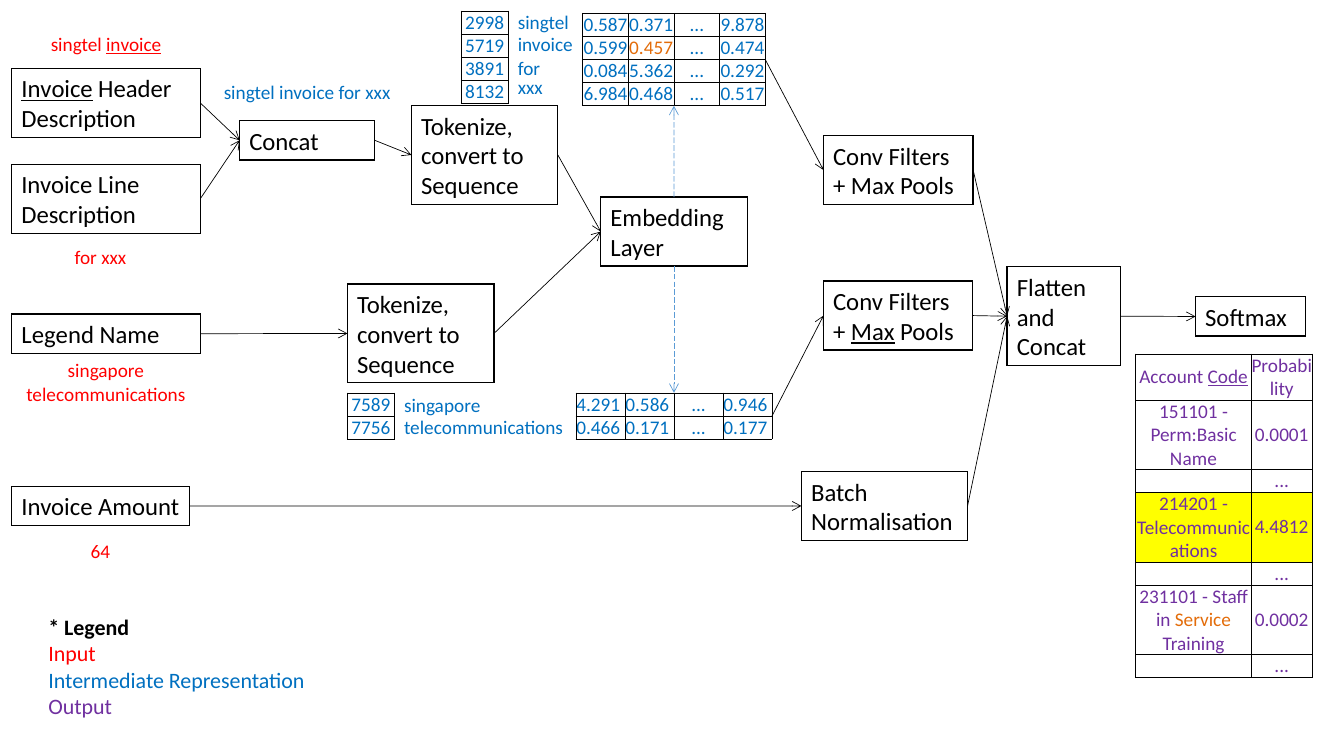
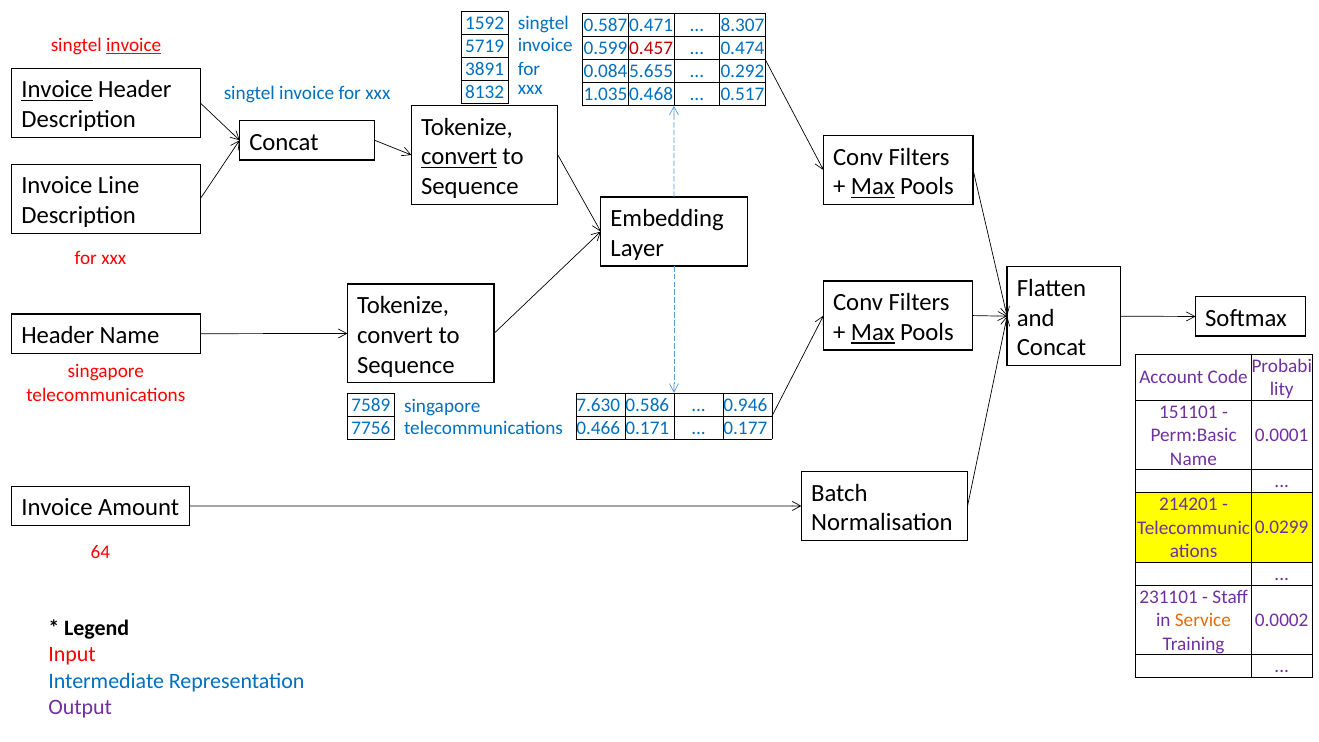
2998: 2998 -> 1592 (485, 23)
0.371: 0.371 -> 0.471 (651, 25)
9.878: 9.878 -> 8.307 (742, 25)
0.457 colour: orange -> red (651, 48)
5.362: 5.362 -> 5.655 (651, 71)
6.984: 6.984 -> 1.035 (605, 95)
convert underline: none -> present (459, 157)
Max underline: none -> present (873, 187)
Legend: Legend -> Header (58, 335)
Code underline: present -> none (1228, 377)
4.291: 4.291 -> 7.630 (598, 405)
4.4812: 4.4812 -> 0.0299 (1282, 527)
